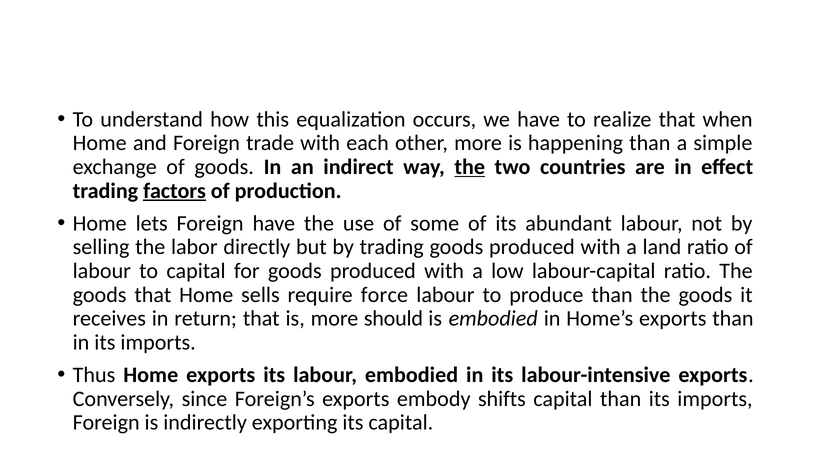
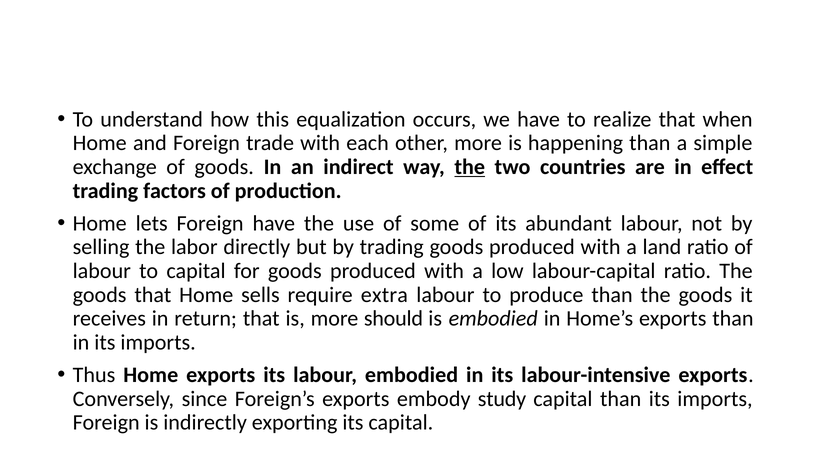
factors underline: present -> none (175, 191)
force: force -> extra (384, 295)
shifts: shifts -> study (502, 399)
